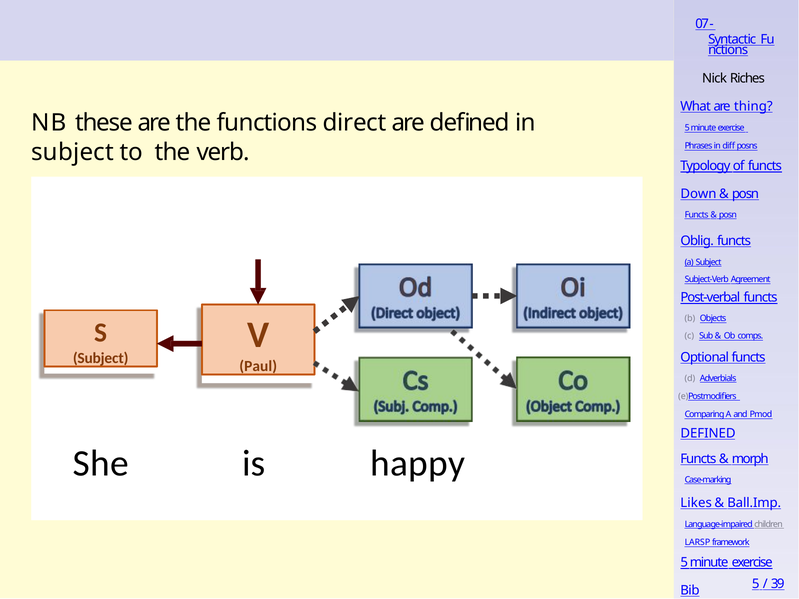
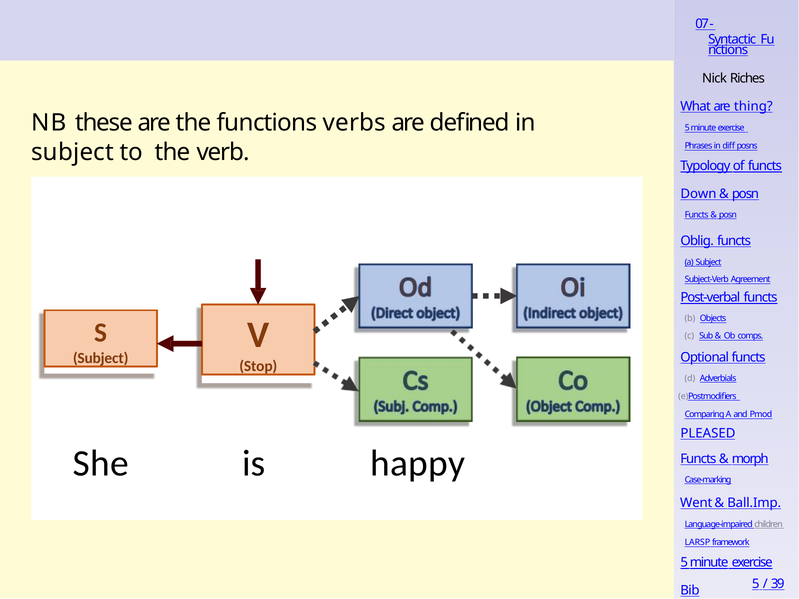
direct: direct -> verbs (354, 123)
Paul: Paul -> Stop (258, 367)
DEFINED: DEFINED -> PLEASED (708, 434)
Likes: Likes -> Went (696, 503)
